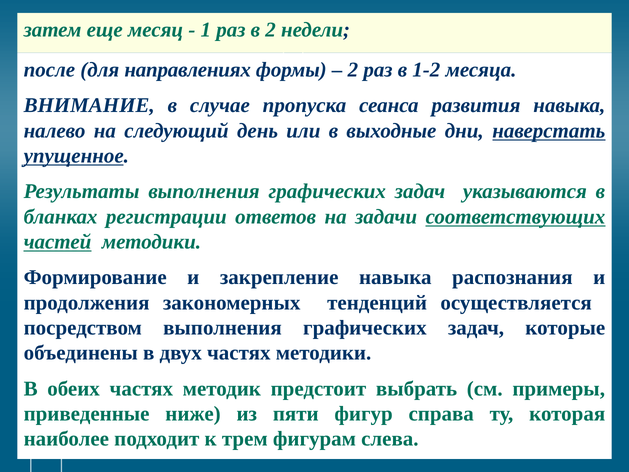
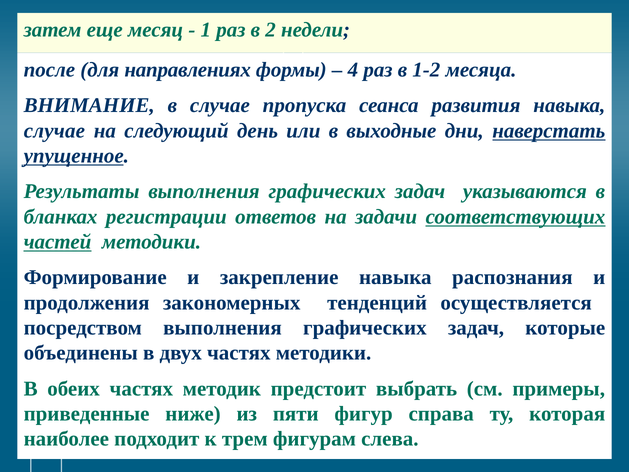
2: 2 -> 4 (353, 70)
налево: налево -> случае (54, 131)
